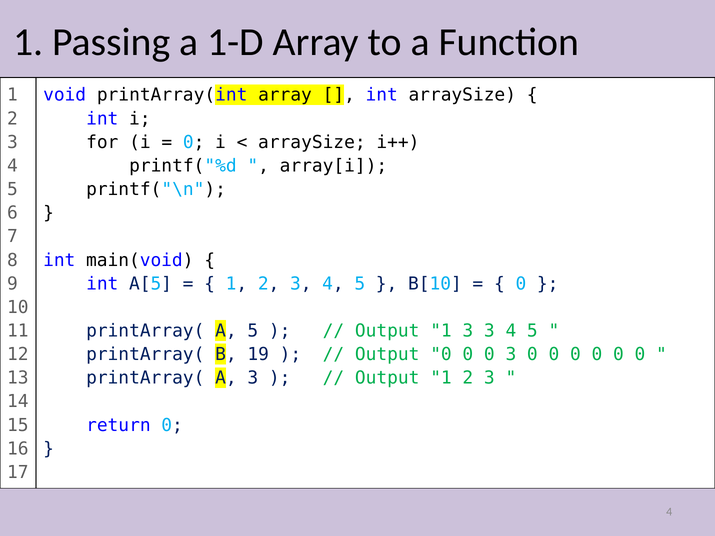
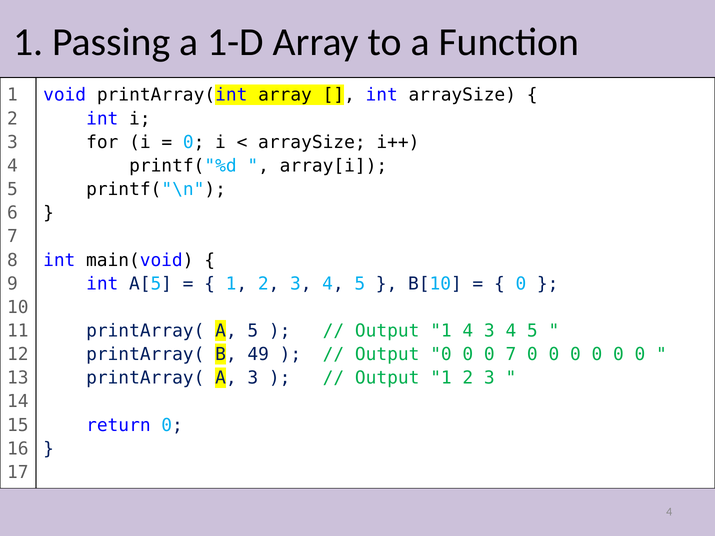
1 3: 3 -> 4 (468, 331)
19: 19 -> 49 (258, 355)
0 3: 3 -> 7 (511, 355)
